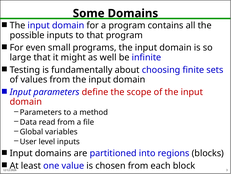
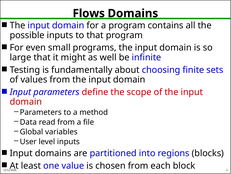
Some: Some -> Flows (89, 13)
